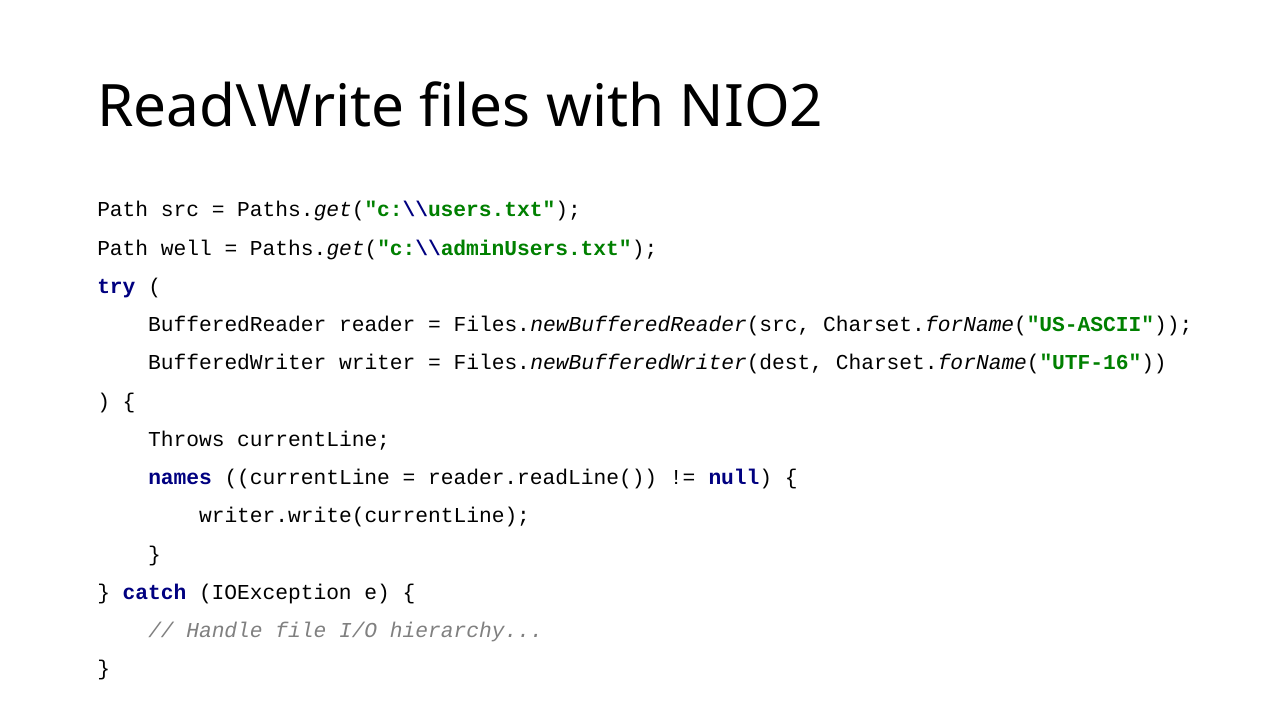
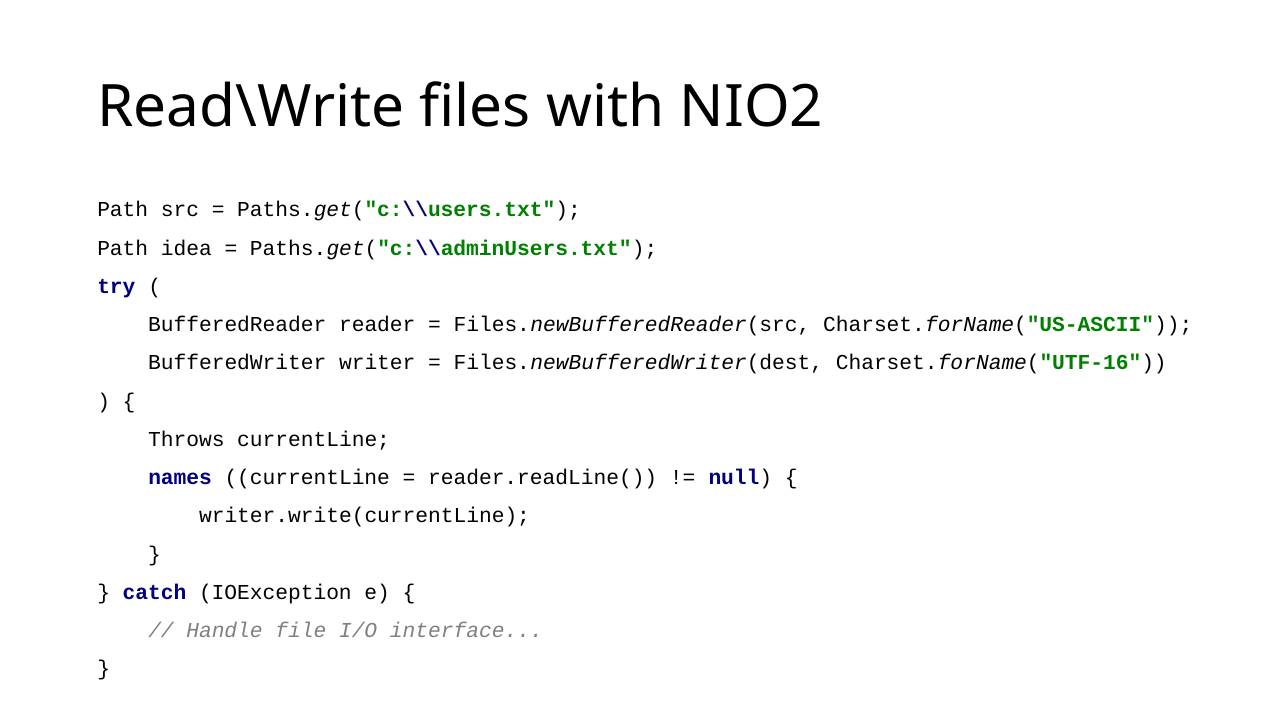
well: well -> idea (186, 248)
hierarchy: hierarchy -> interface (466, 631)
